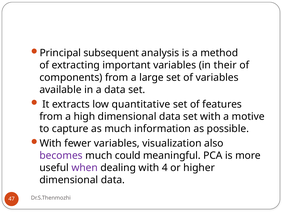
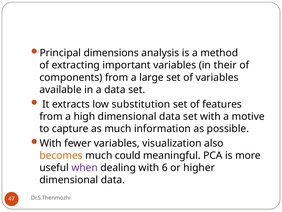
subsequent: subsequent -> dimensions (111, 53)
quantitative: quantitative -> substitution (141, 104)
becomes colour: purple -> orange (61, 155)
4: 4 -> 6 (165, 167)
